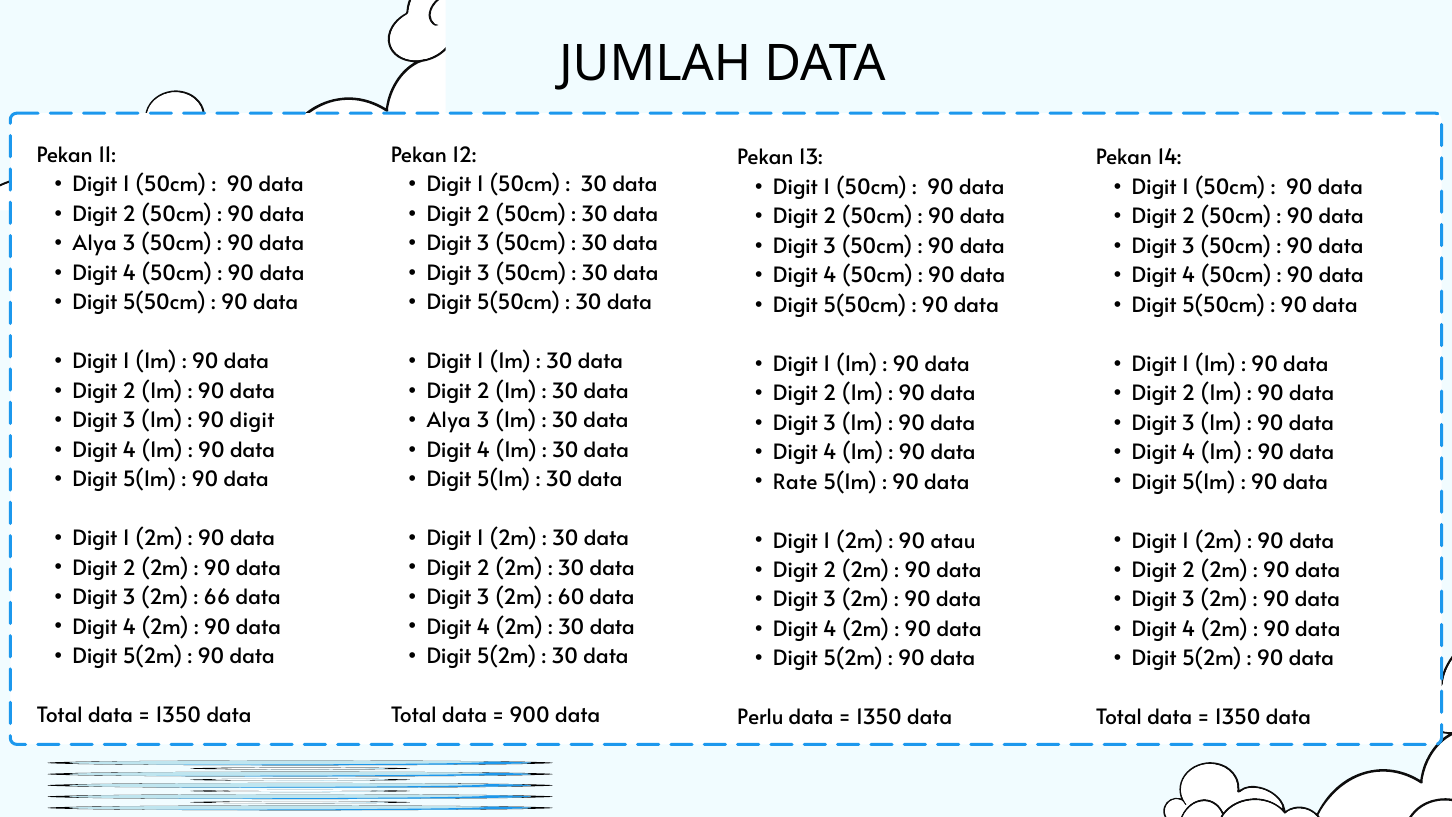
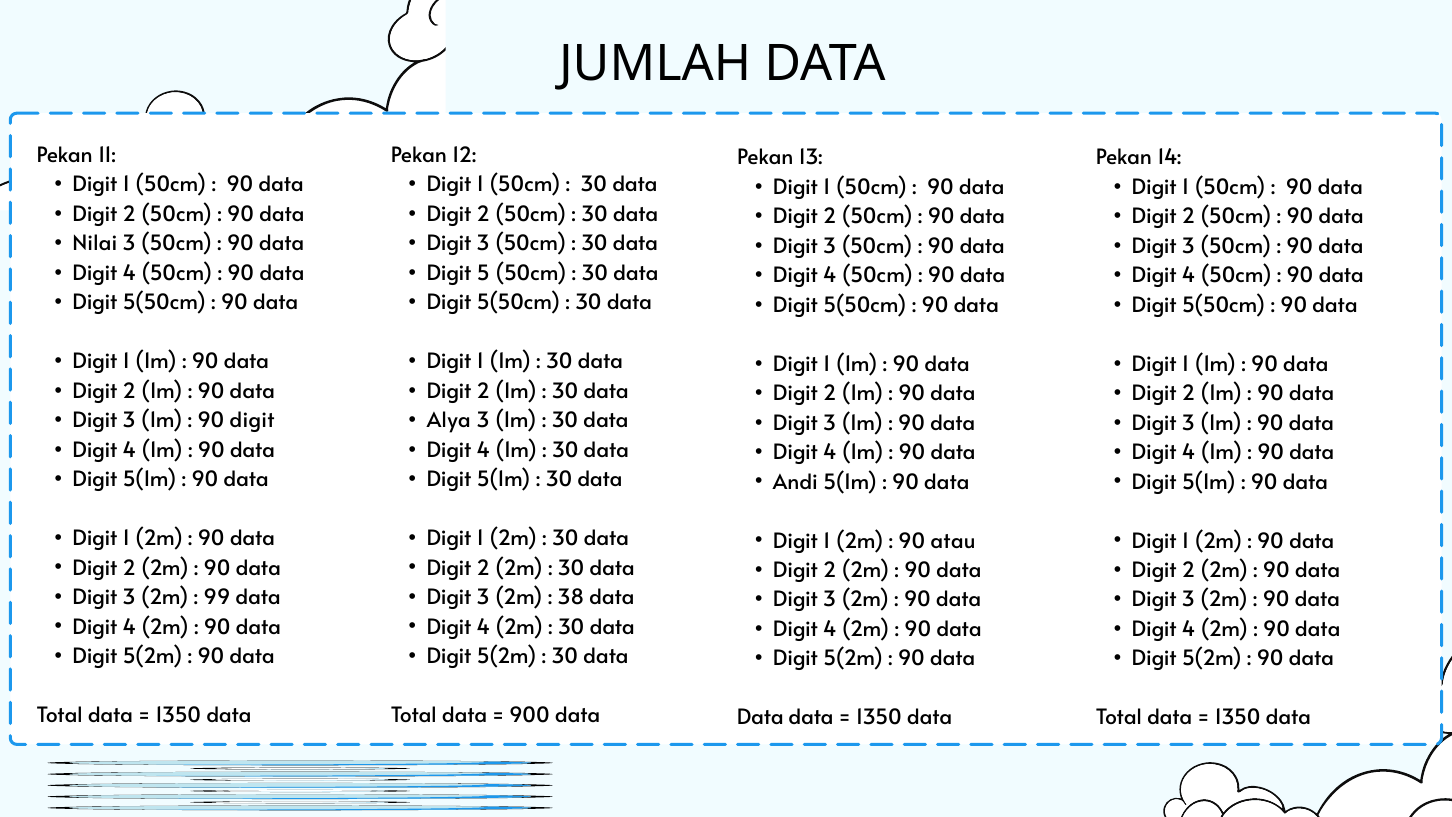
Alya: Alya -> Nilai (95, 244)
3: 3 -> 5 (483, 273)
Rate: Rate -> Andi (795, 482)
66: 66 -> 99 (217, 597)
60: 60 -> 38 (571, 597)
Perlu: Perlu -> Data (760, 718)
